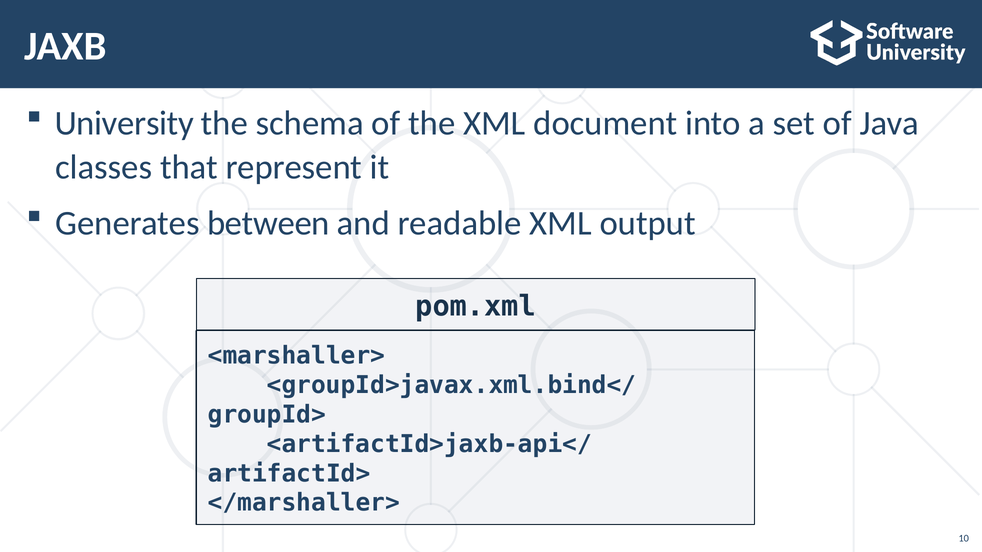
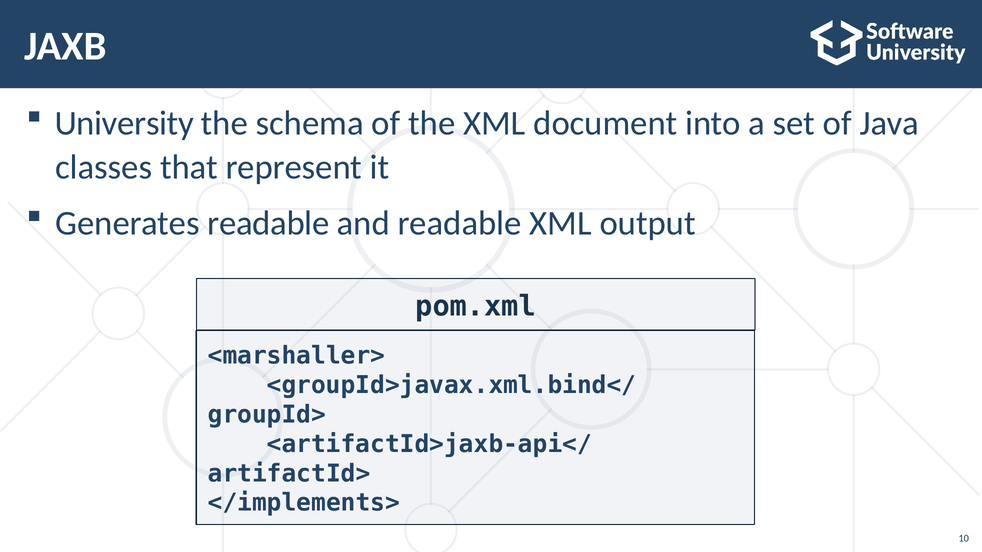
Generates between: between -> readable (268, 223)
</marshaller>: </marshaller> -> </implements> (304, 503)
